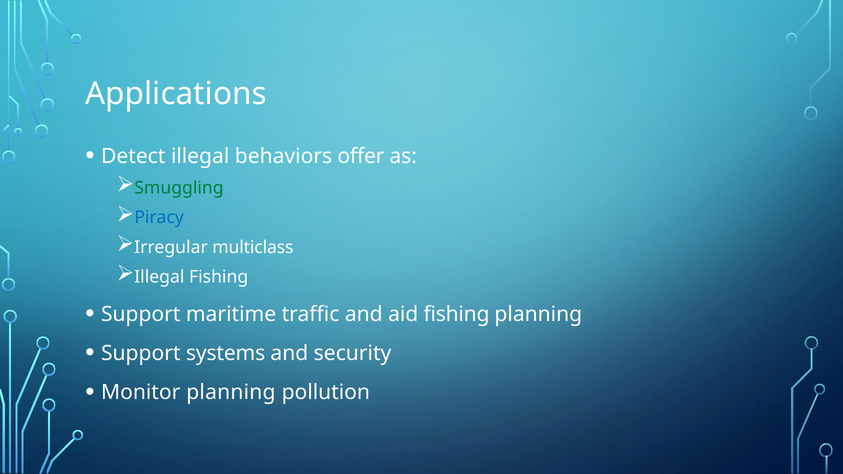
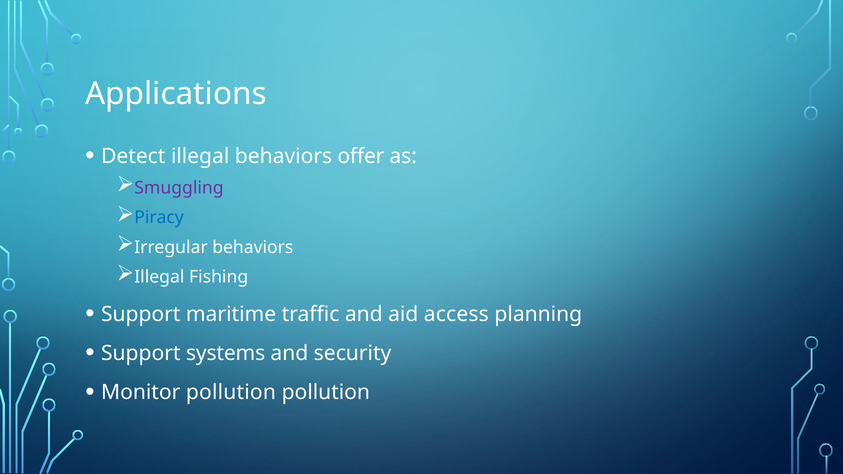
Smuggling colour: green -> purple (179, 188)
Irregular multiclass: multiclass -> behaviors (253, 247)
aid fishing: fishing -> access (456, 314)
Monitor planning: planning -> pollution (231, 393)
